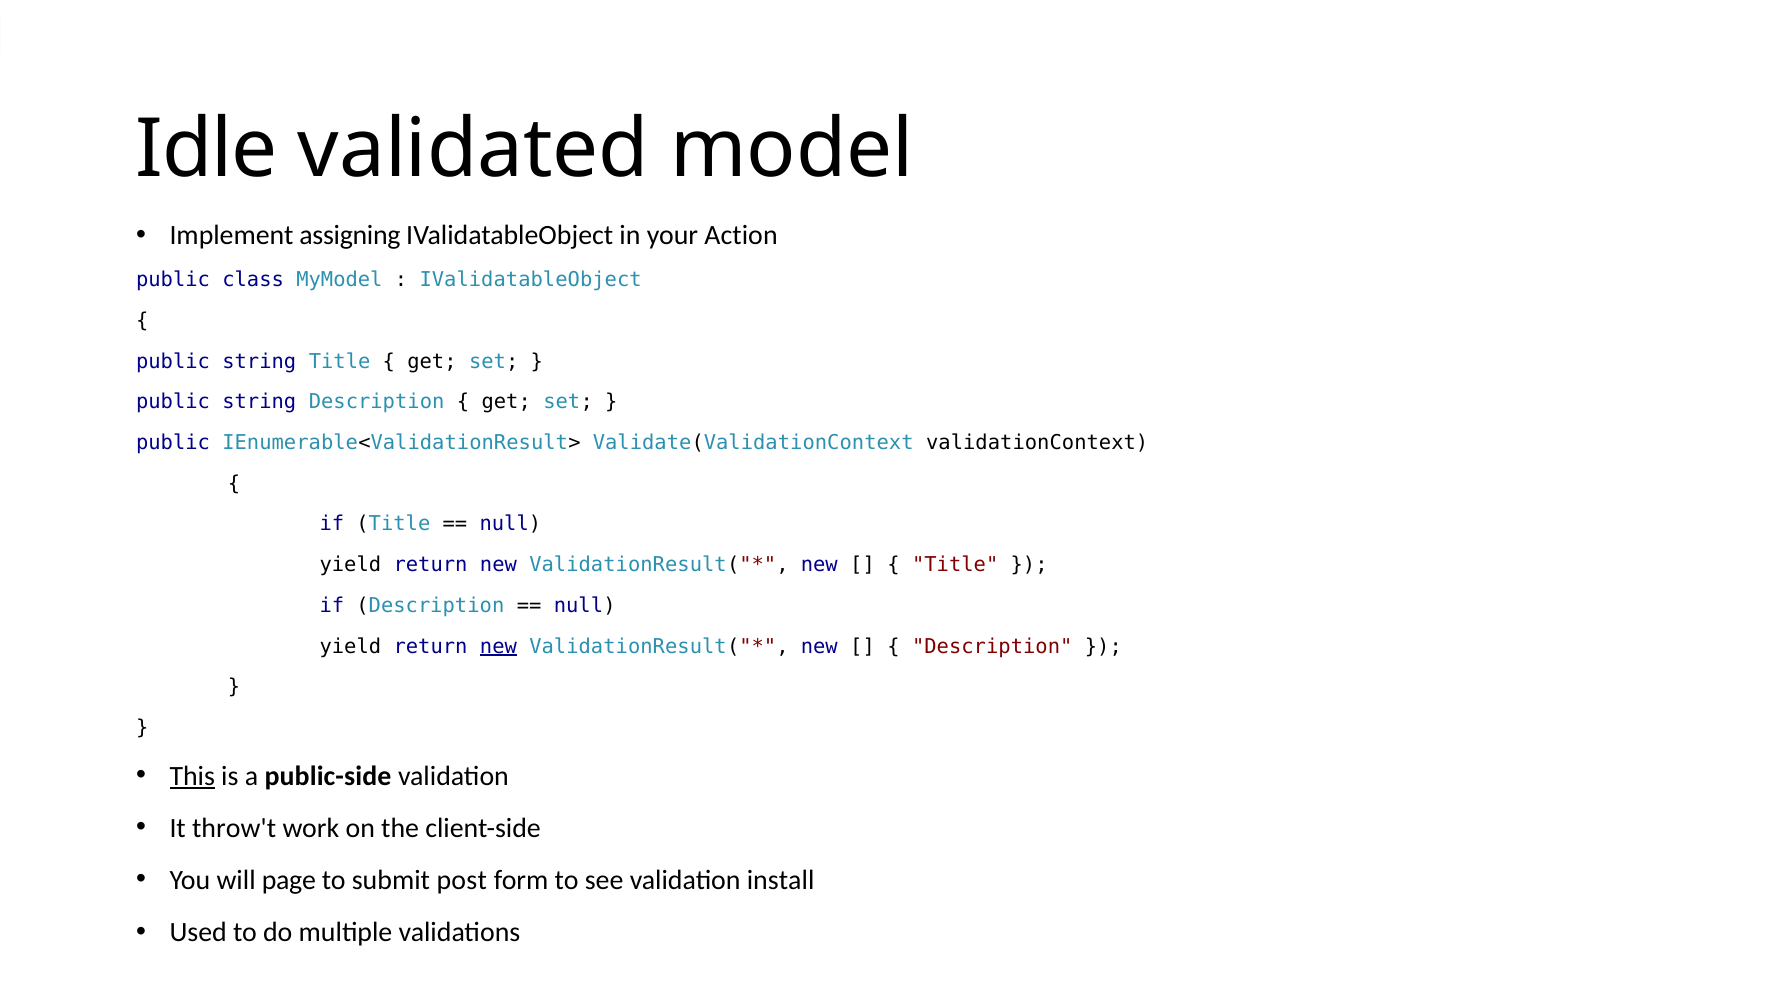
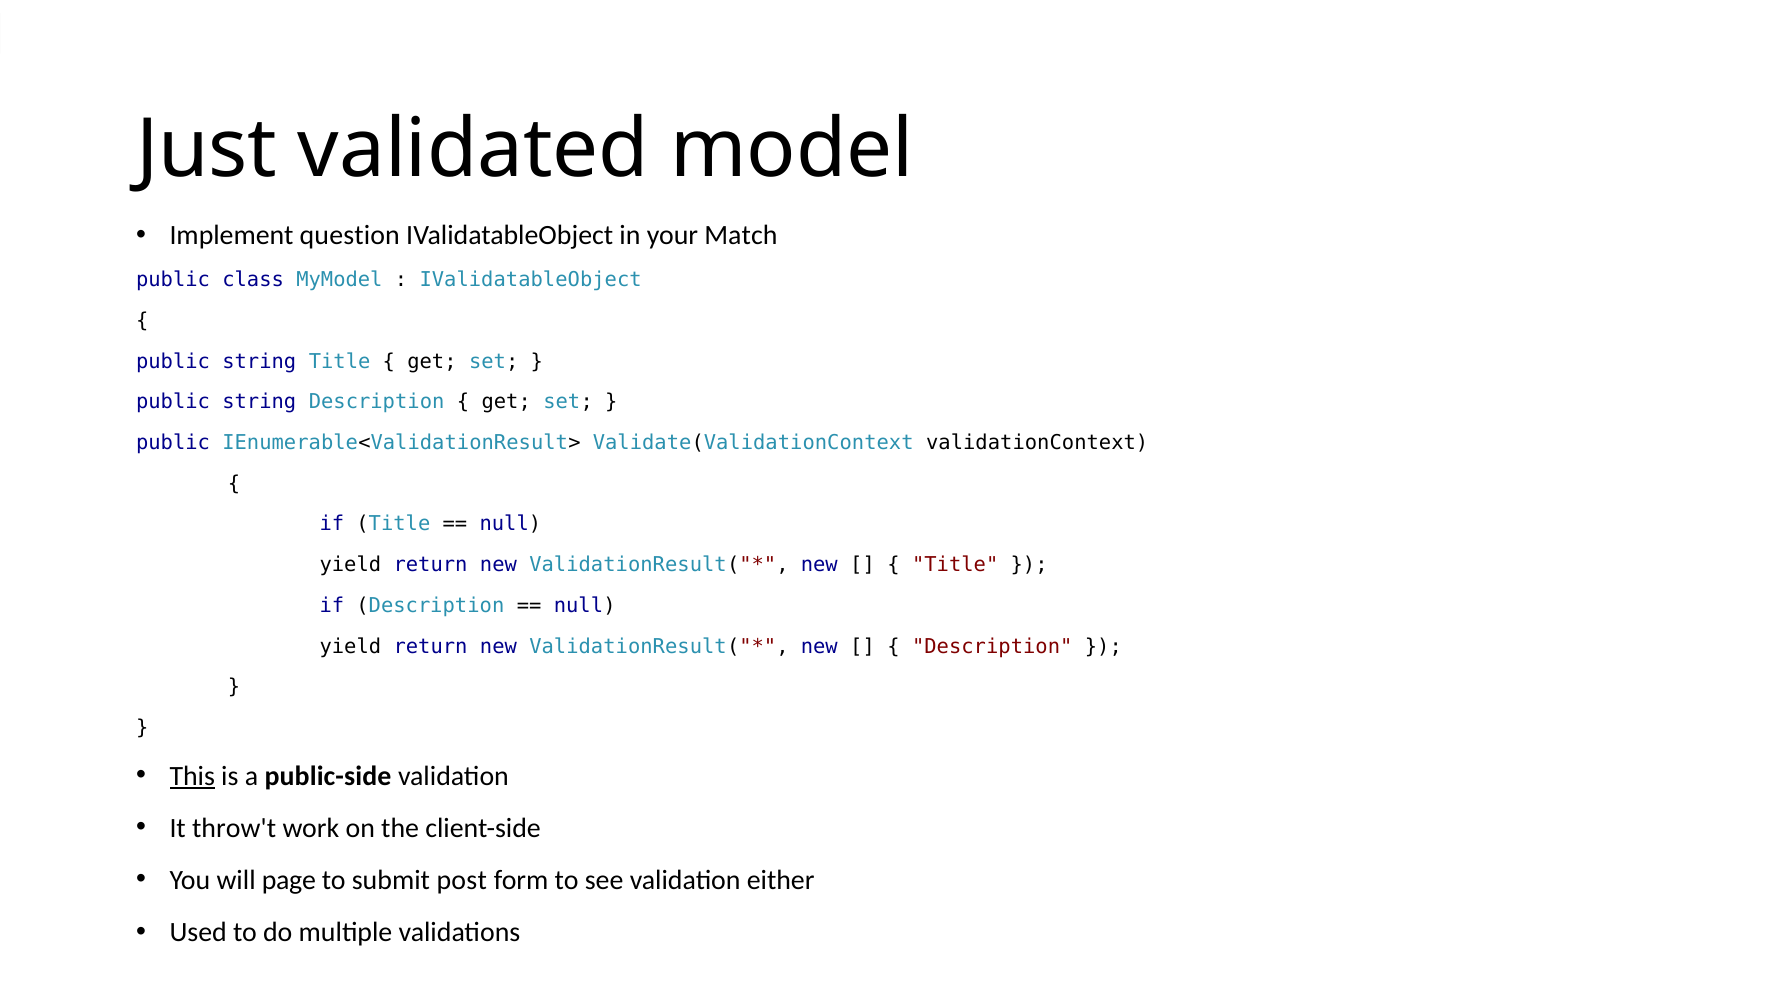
Idle: Idle -> Just (206, 150)
assigning: assigning -> question (350, 235)
Action: Action -> Match (741, 235)
new underline: present -> none (498, 646)
install: install -> either (781, 880)
